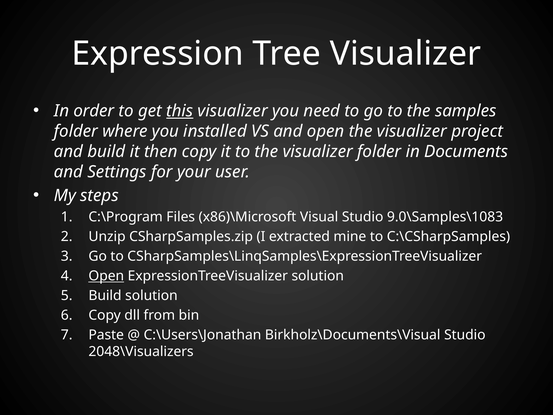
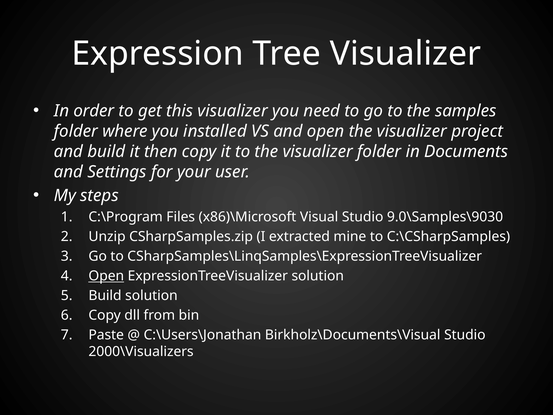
this underline: present -> none (180, 111)
9.0\Samples\1083: 9.0\Samples\1083 -> 9.0\Samples\9030 (445, 217)
2048\Visualizers: 2048\Visualizers -> 2000\Visualizers (141, 351)
